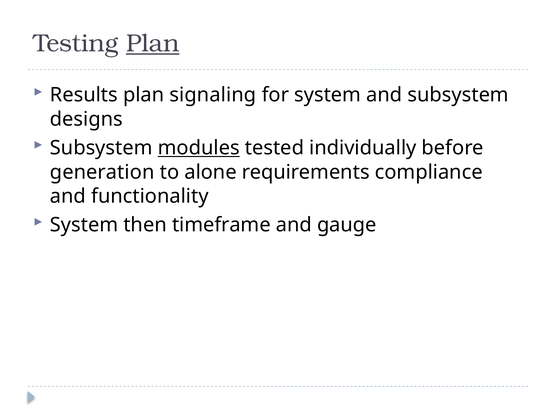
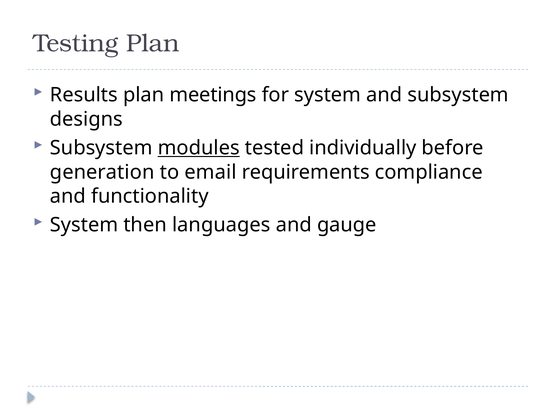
Plan underline: present -> none (153, 43)
signaling: signaling -> meetings (213, 95)
alone: alone -> email (211, 172)
timeframe: timeframe -> languages (221, 225)
